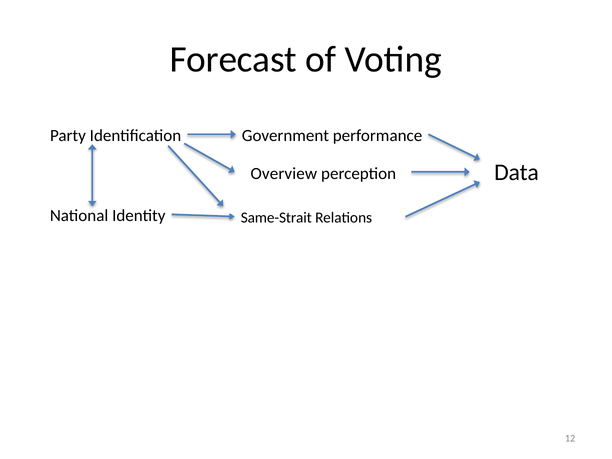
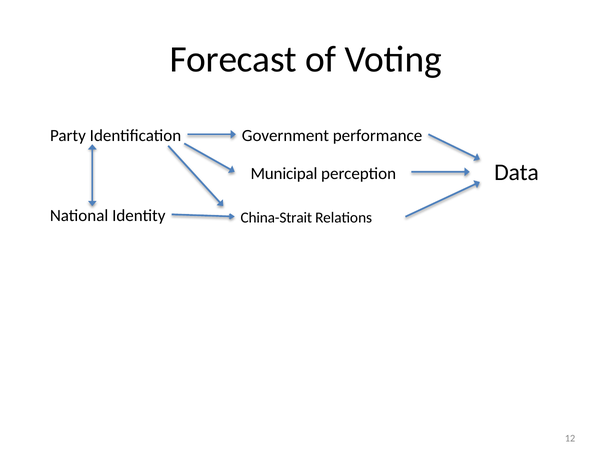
Overview: Overview -> Municipal (284, 174)
Same-Strait: Same-Strait -> China-Strait (276, 218)
